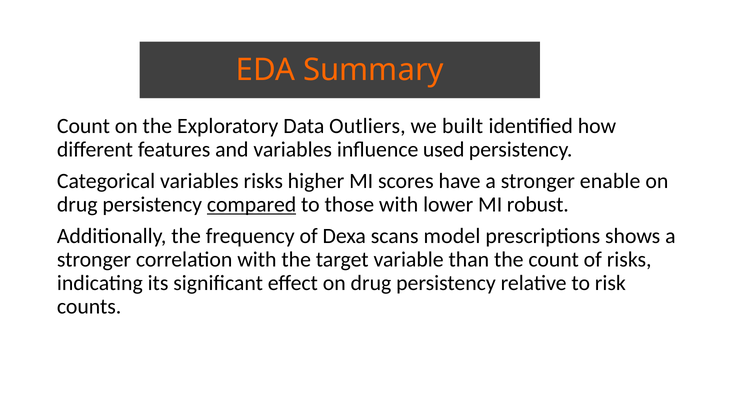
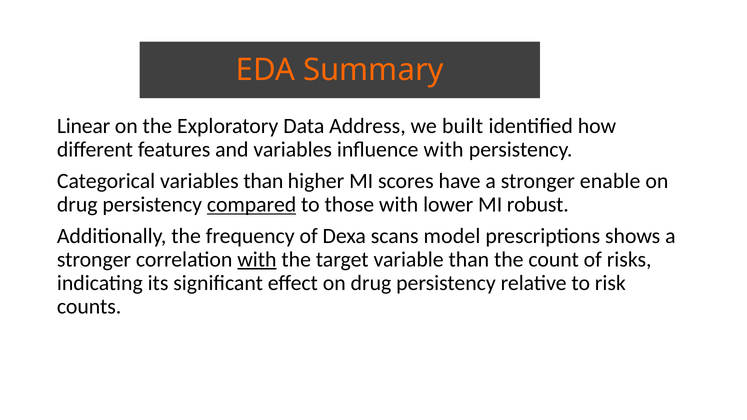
Count: Count -> Linear (84, 126)
Outliers: Outliers -> Address (367, 126)
influence used: used -> with (444, 150)
variables risks: risks -> than (263, 181)
with underline: none -> present (257, 260)
